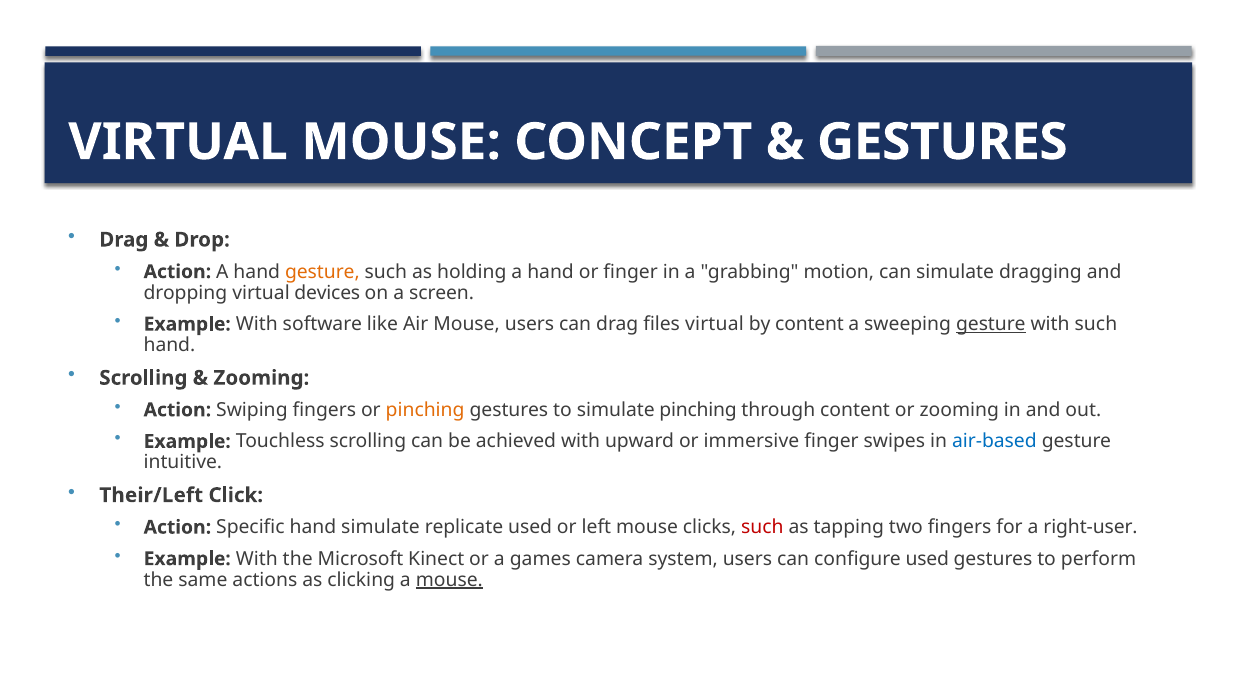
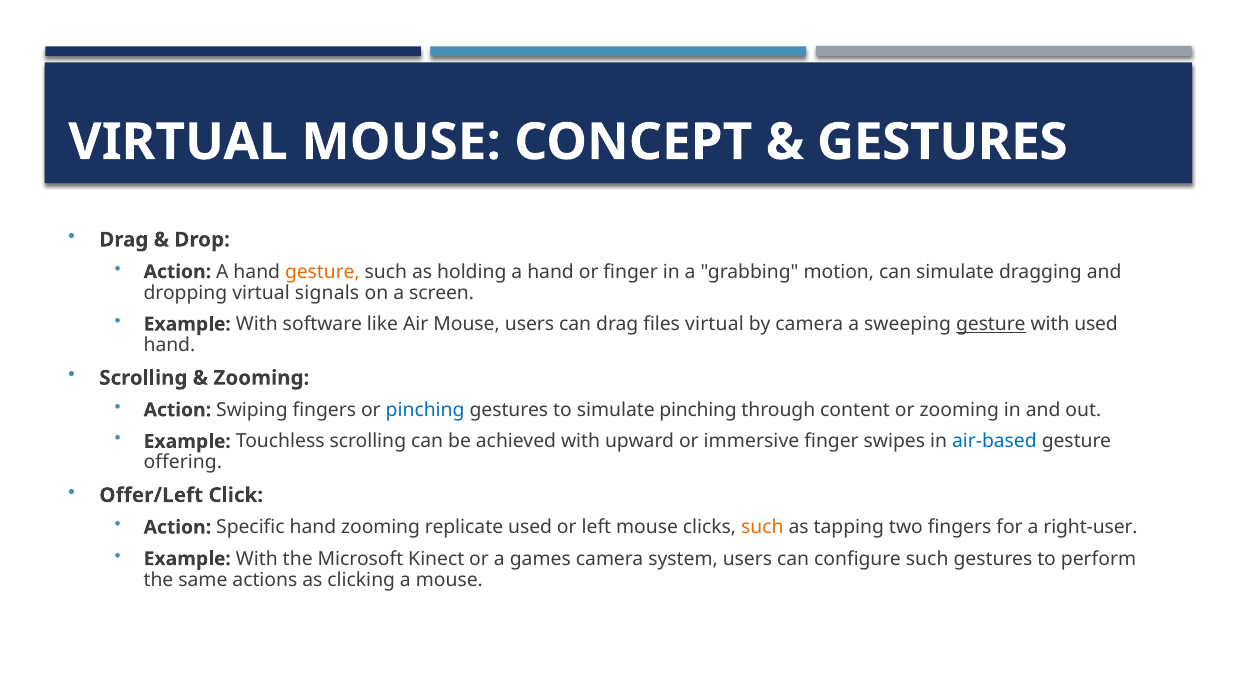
devices: devices -> signals (327, 293)
by content: content -> camera (809, 324)
with such: such -> used (1096, 324)
pinching colour: orange -> blue (425, 410)
intuitive: intuitive -> offering (183, 462)
Their/Left: Their/Left -> Offer/Left (151, 495)
hand simulate: simulate -> zooming (381, 527)
such colour: red -> orange (762, 527)
configure used: used -> such (927, 559)
mouse underline: present -> none (449, 580)
